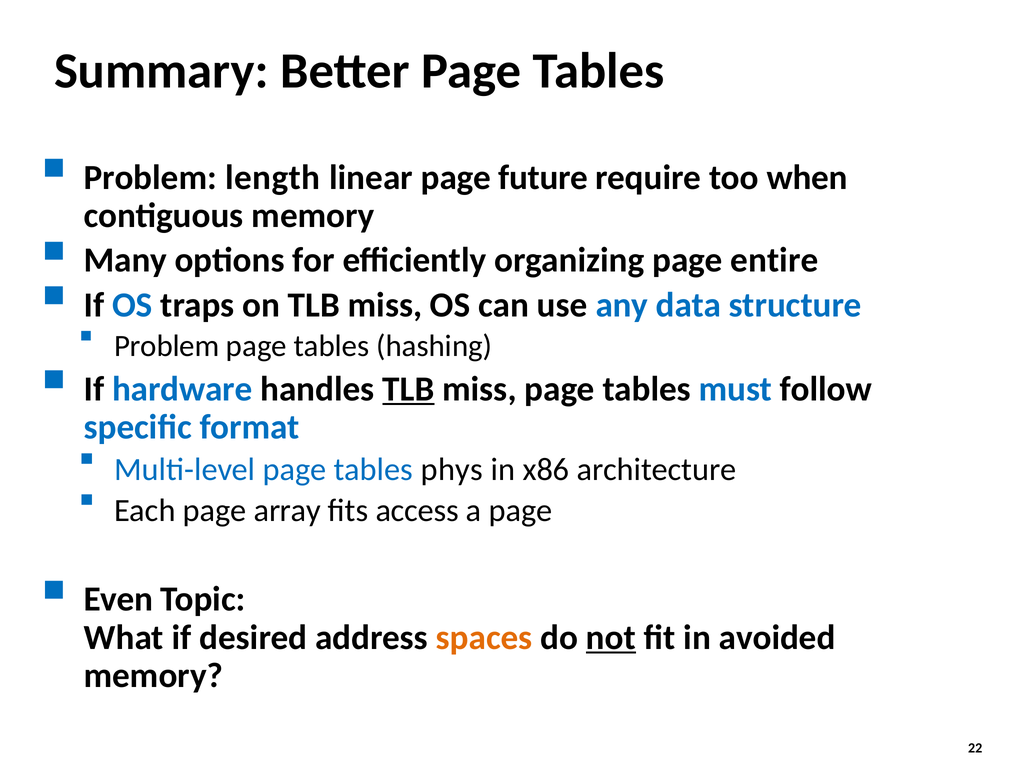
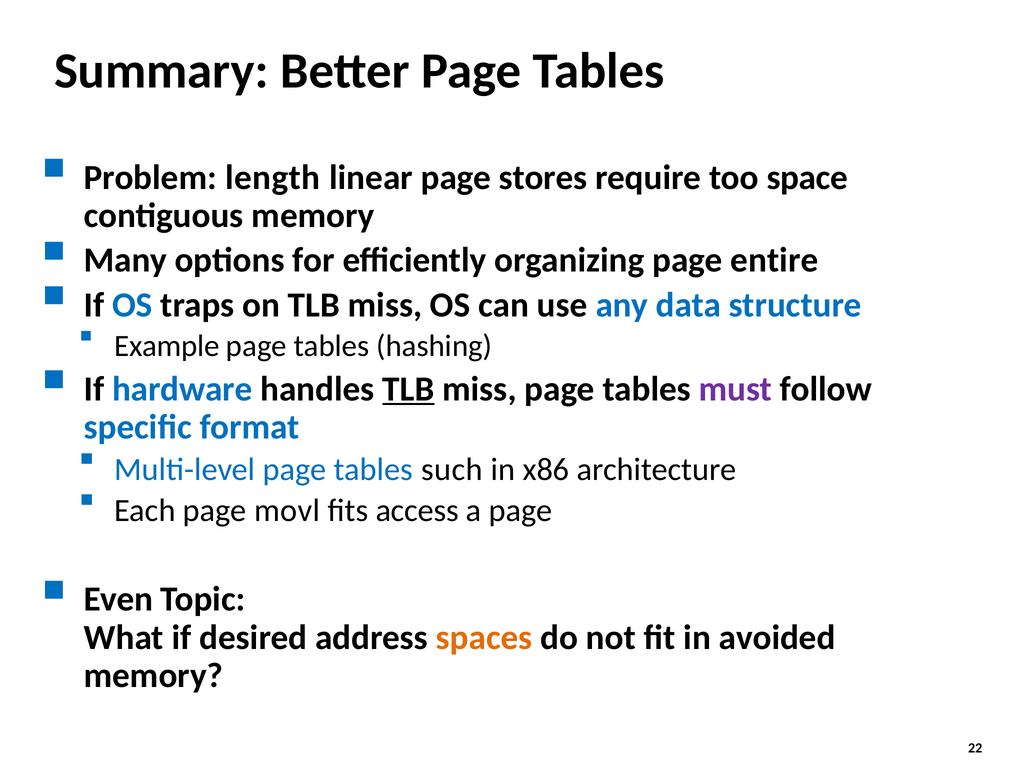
future: future -> stores (543, 177)
when: when -> space (807, 177)
Problem: Problem -> Example (167, 346)
must colour: blue -> purple (736, 389)
phys: phys -> such (452, 469)
array: array -> movl (287, 510)
not underline: present -> none (611, 637)
